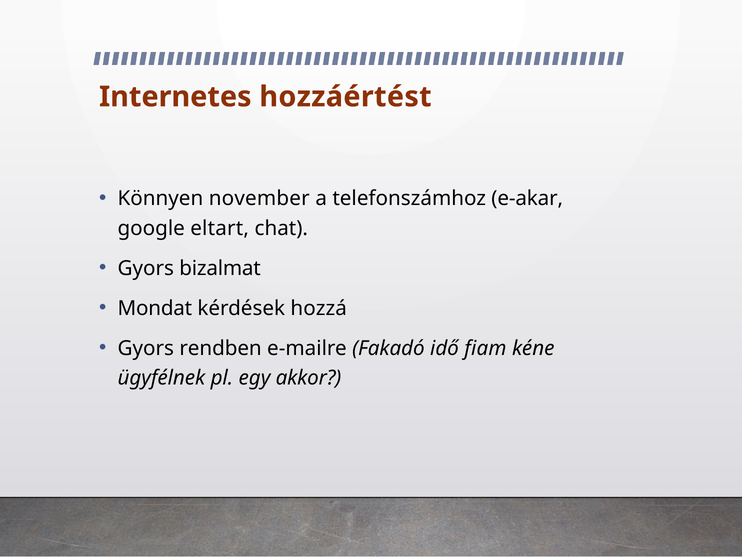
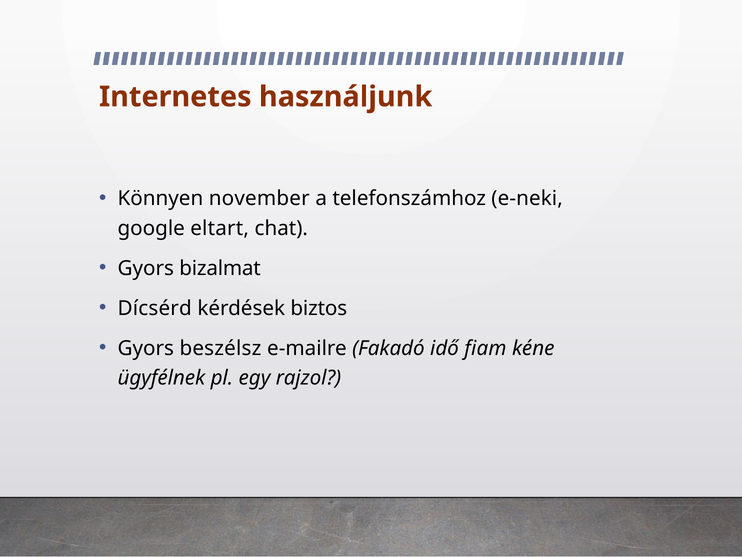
hozzáértést: hozzáértést -> használjunk (346, 97)
e-akar: e-akar -> e-neki (527, 198)
Mondat: Mondat -> Dícsérd (155, 308)
hozzá: hozzá -> biztos (319, 308)
rendben: rendben -> beszélsz (220, 348)
akkor: akkor -> rajzol (308, 378)
